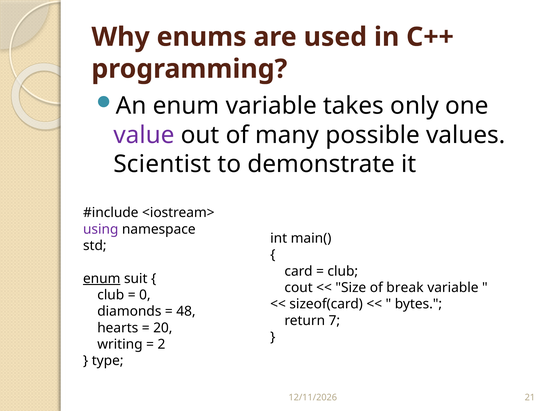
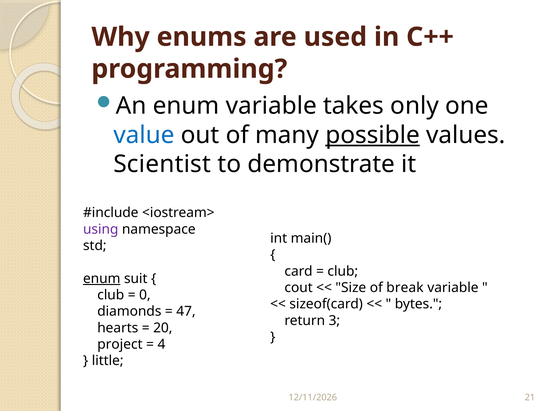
value colour: purple -> blue (144, 135)
possible underline: none -> present (373, 135)
48: 48 -> 47 (186, 311)
7: 7 -> 3 (334, 321)
writing: writing -> project (120, 344)
2: 2 -> 4 (161, 344)
type: type -> little (108, 361)
